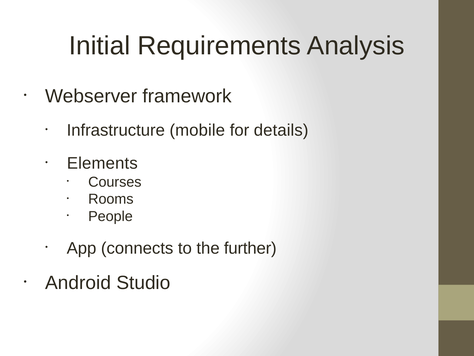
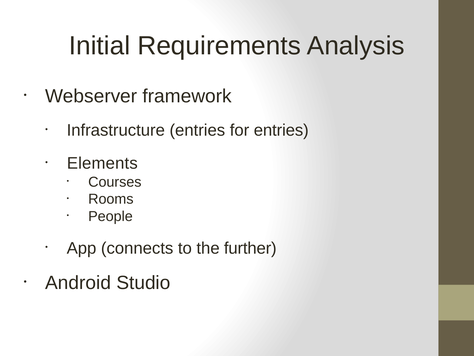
Infrastructure mobile: mobile -> entries (197, 130)
for details: details -> entries (281, 130)
